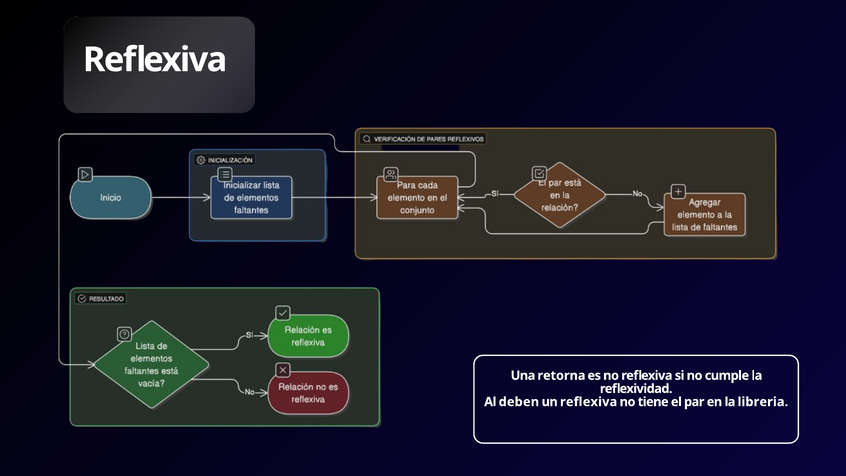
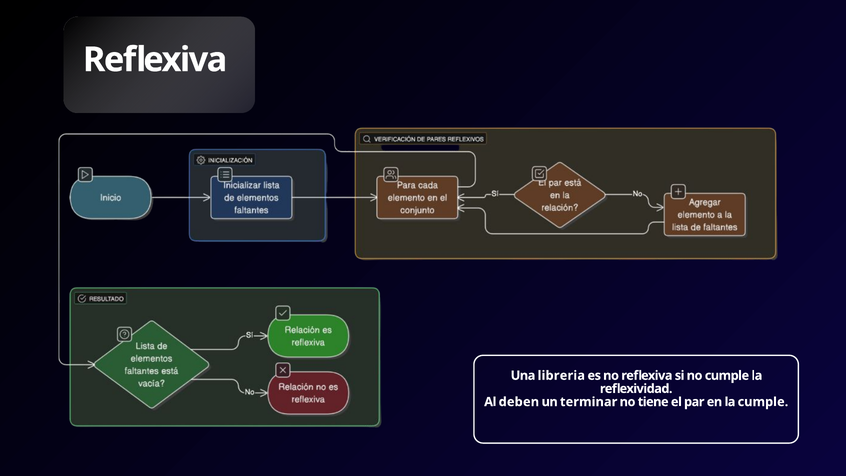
retorna: retorna -> libreria (561, 375)
un reflexiva: reflexiva -> terminar (589, 402)
la libreria: libreria -> cumple (763, 402)
